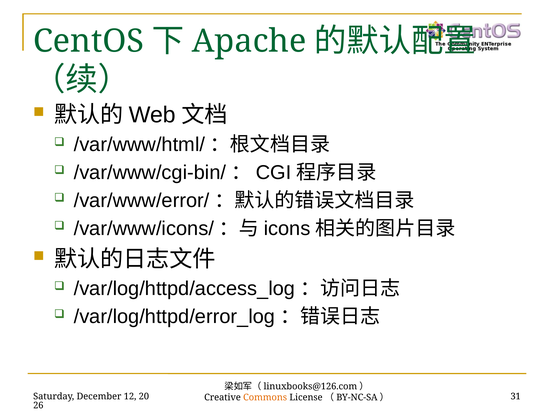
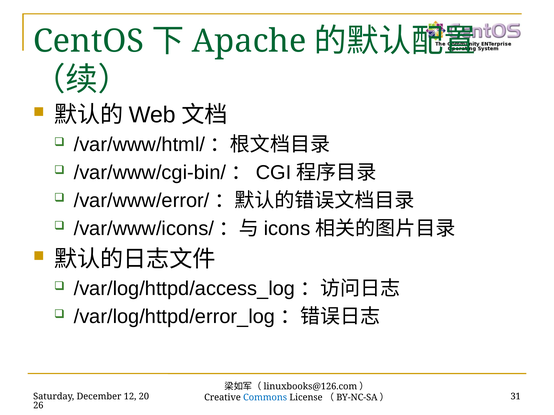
Commons colour: orange -> blue (265, 398)
